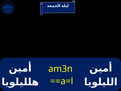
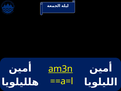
am3n underline: none -> present (60, 69)
